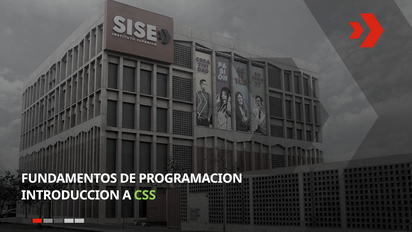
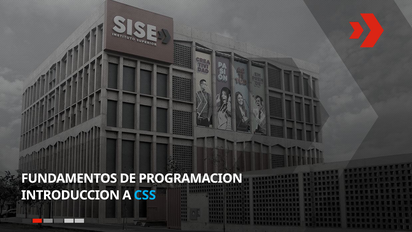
CSS colour: light green -> light blue (145, 195)
